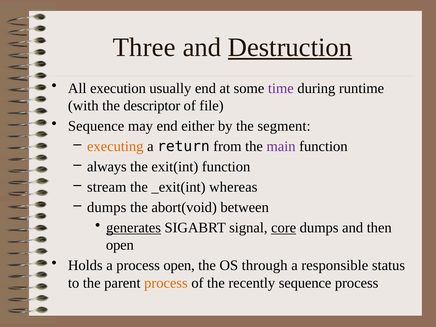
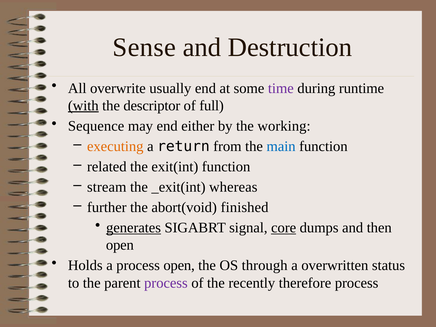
Three: Three -> Sense (144, 47)
Destruction underline: present -> none (290, 47)
execution: execution -> overwrite (118, 88)
with underline: none -> present (83, 106)
file: file -> full (212, 106)
segment: segment -> working (284, 126)
main colour: purple -> blue (281, 146)
always: always -> related (107, 167)
dumps: dumps -> further (107, 207)
between: between -> finished (245, 207)
responsible: responsible -> overwritten (335, 265)
process colour: orange -> purple (166, 283)
recently sequence: sequence -> therefore (305, 283)
